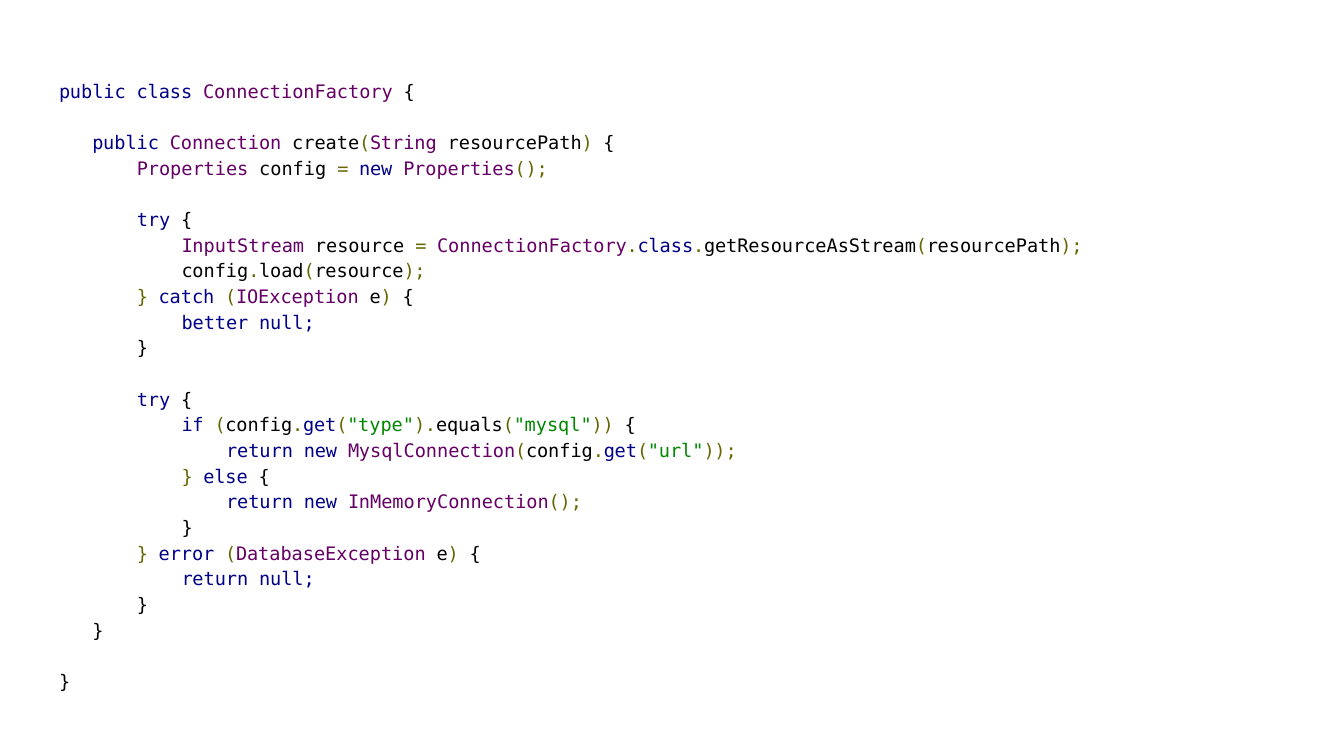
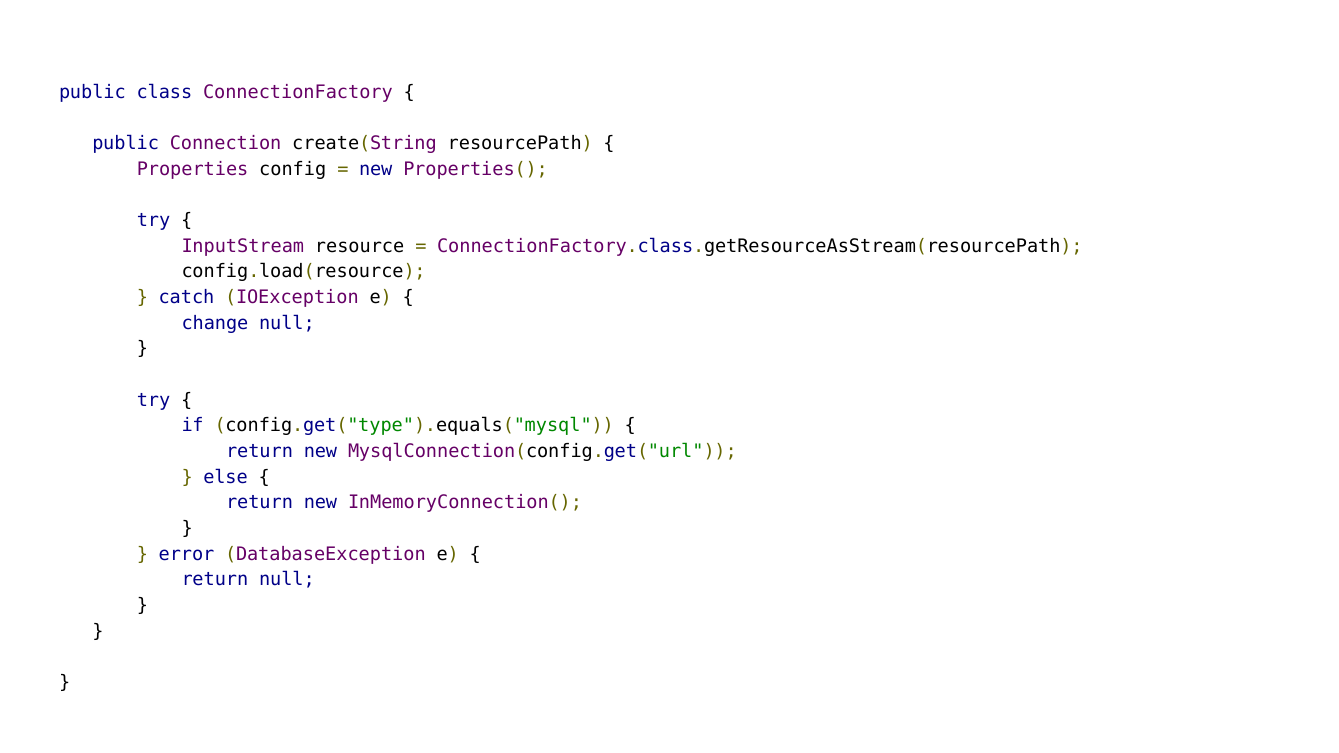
better: better -> change (215, 323)
